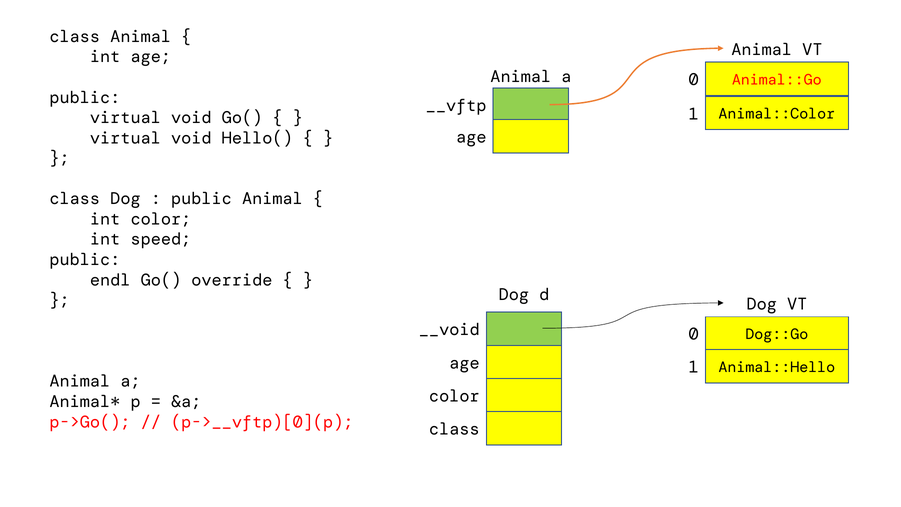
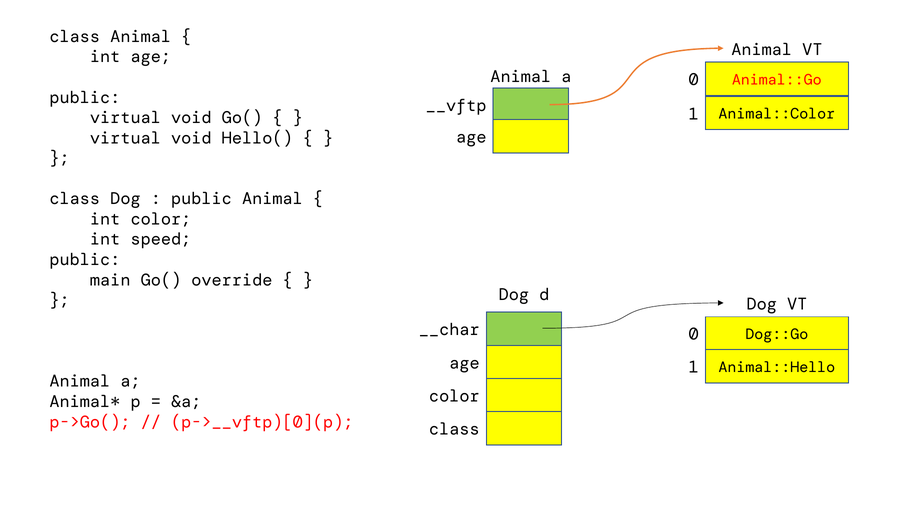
endl: endl -> main (110, 280)
__void: __void -> __char (449, 330)
